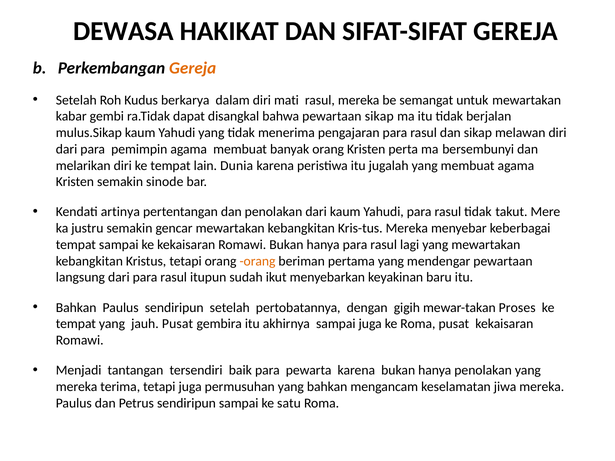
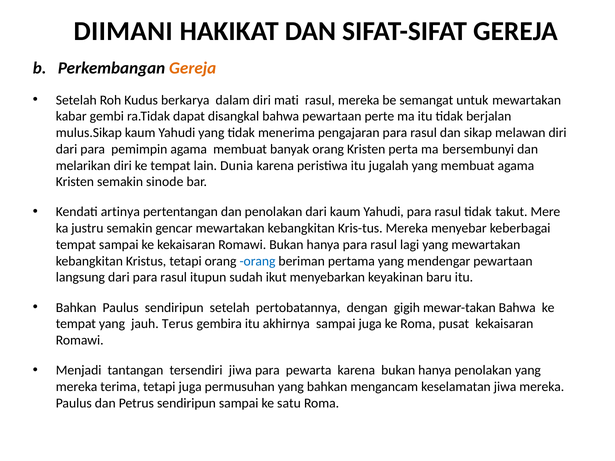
DEWASA: DEWASA -> DIIMANI (123, 31)
pewartaan sikap: sikap -> perte (379, 116)
orang colour: orange -> blue (257, 261)
mewar-takan Proses: Proses -> Bahwa (517, 308)
jauh Pusat: Pusat -> Terus (178, 324)
tersendiri baik: baik -> jiwa (240, 371)
